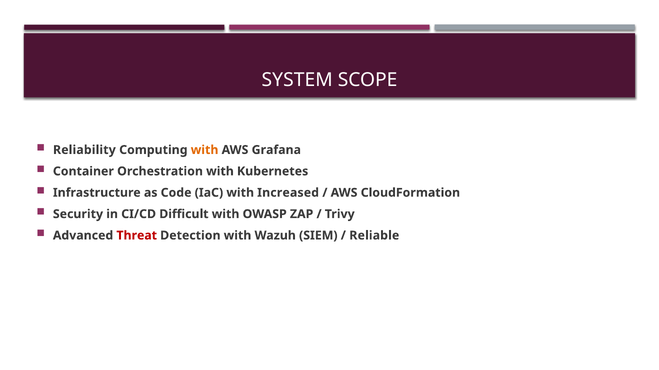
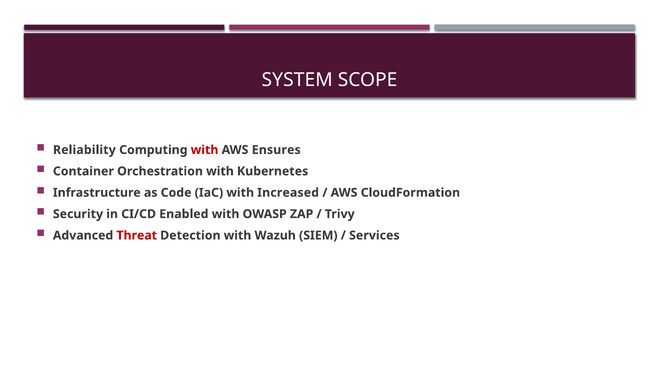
with colour: orange -> red (205, 150)
Grafana: Grafana -> Ensures (276, 150)
Difficult: Difficult -> Enabled (184, 214)
Reliable: Reliable -> Services (374, 236)
